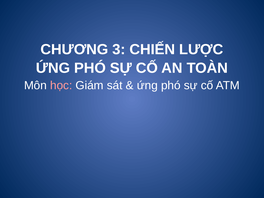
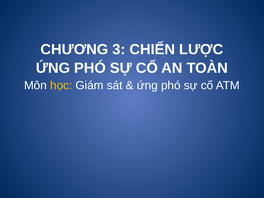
học colour: pink -> yellow (61, 85)
